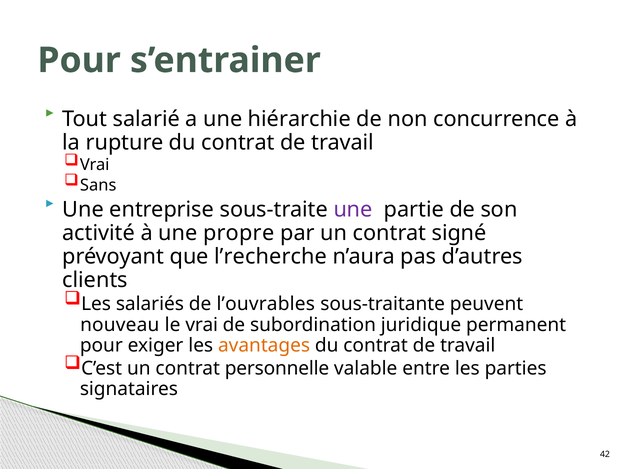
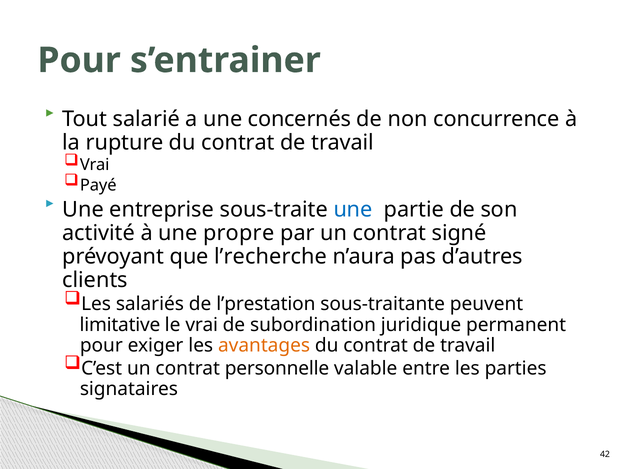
hiérarchie: hiérarchie -> concernés (299, 119)
Sans: Sans -> Payé (98, 185)
une colour: purple -> blue (353, 209)
l’ouvrables: l’ouvrables -> l’prestation (266, 304)
nouveau: nouveau -> limitative (120, 325)
